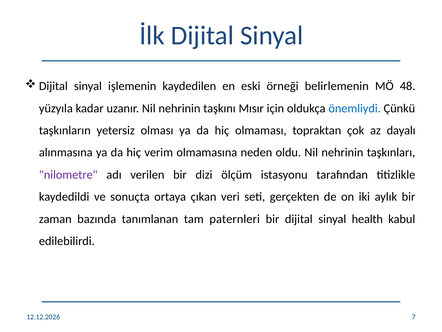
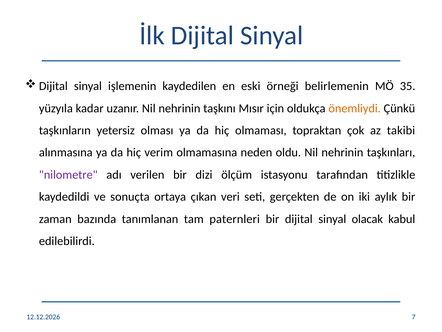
48: 48 -> 35 (408, 86)
önemliydi colour: blue -> orange (355, 108)
dayalı: dayalı -> takibi (401, 130)
health: health -> olacak (367, 219)
